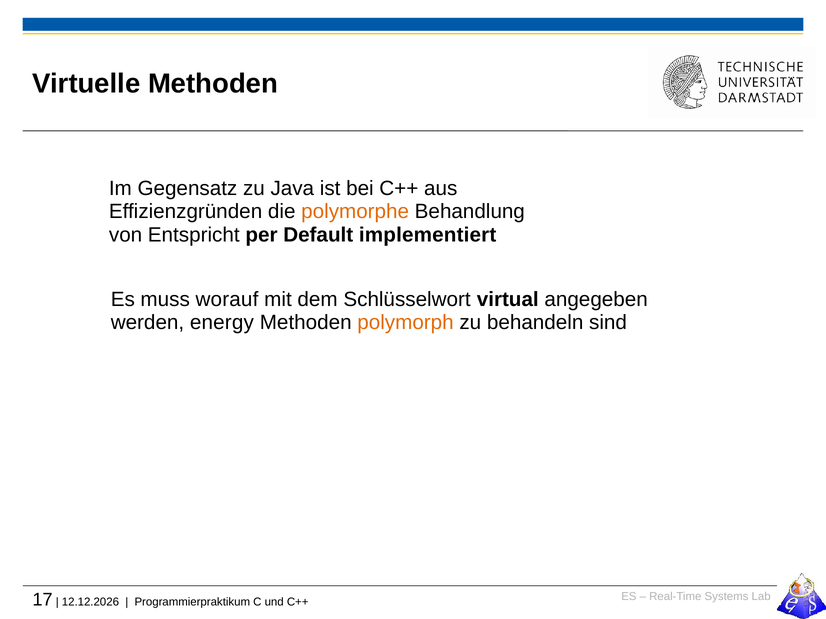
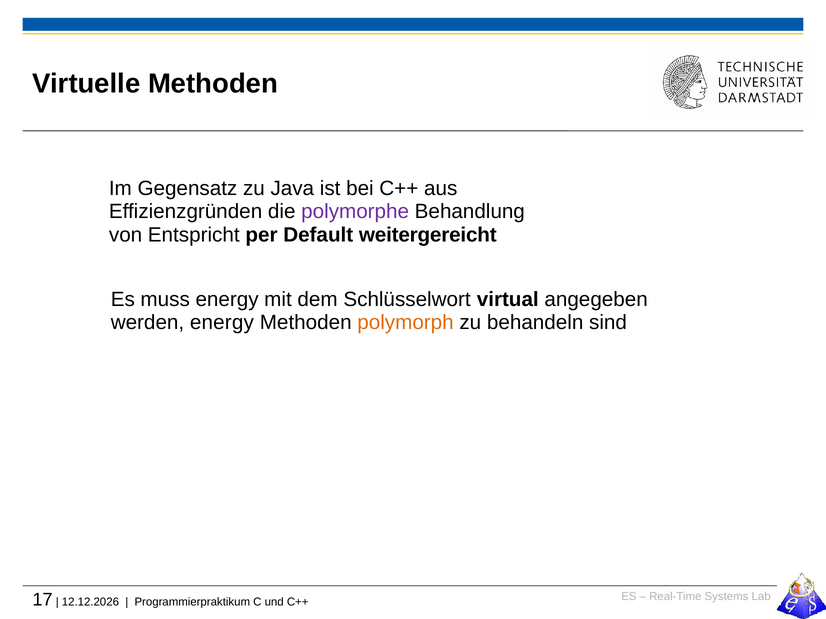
polymorphe colour: orange -> purple (355, 212)
implementiert: implementiert -> weitergereicht (428, 235)
muss worauf: worauf -> energy (227, 299)
